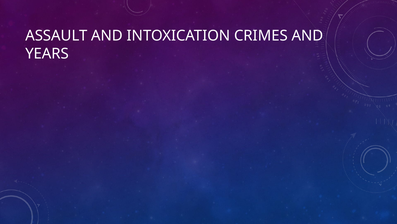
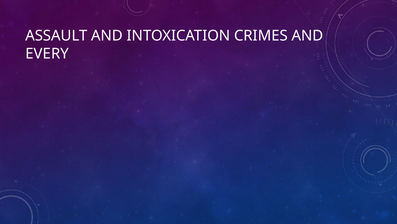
YEARS: YEARS -> EVERY (47, 54)
